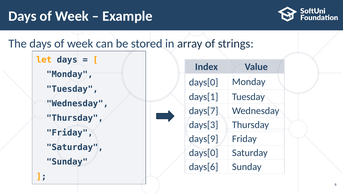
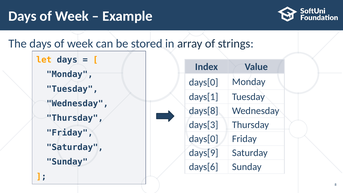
days[7: days[7 -> days[8 (204, 111)
days[9: days[9 -> days[0 (204, 139)
days[0: days[0 -> days[9 (204, 153)
